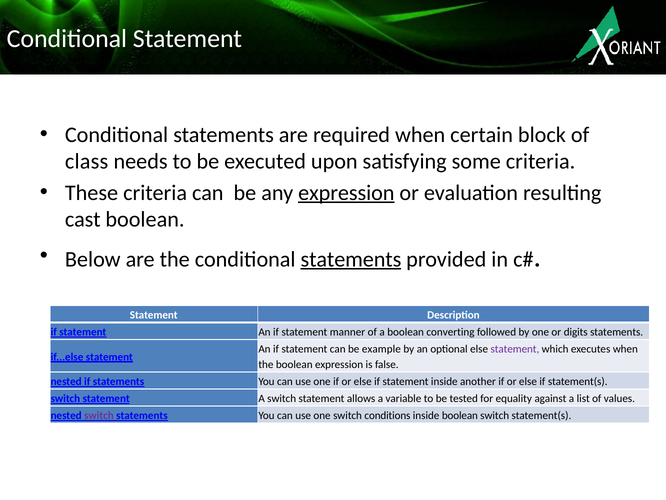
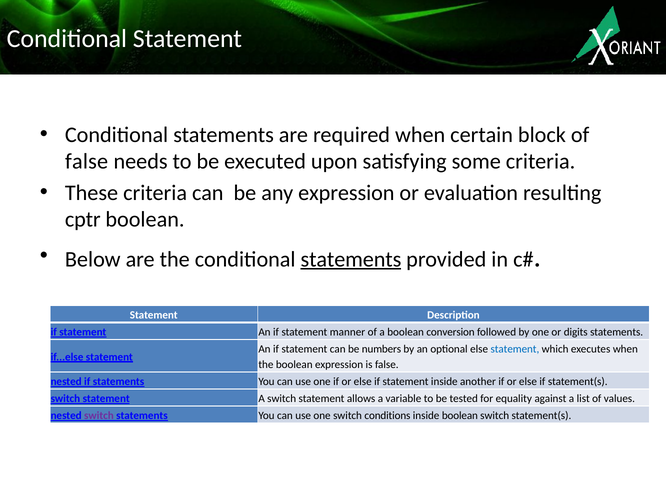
class: class -> false (87, 161)
expression underline: present -> none (346, 192)
cast: cast -> cptr (83, 219)
converting: converting -> conversion (451, 332)
example: example -> numbers (382, 349)
statement colour: purple -> blue (515, 349)
